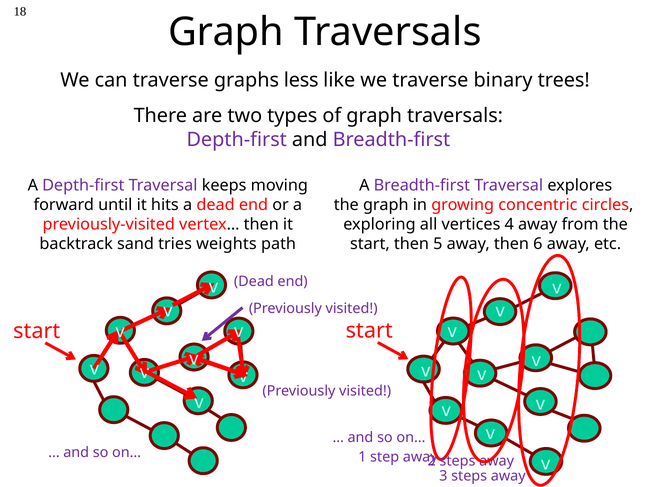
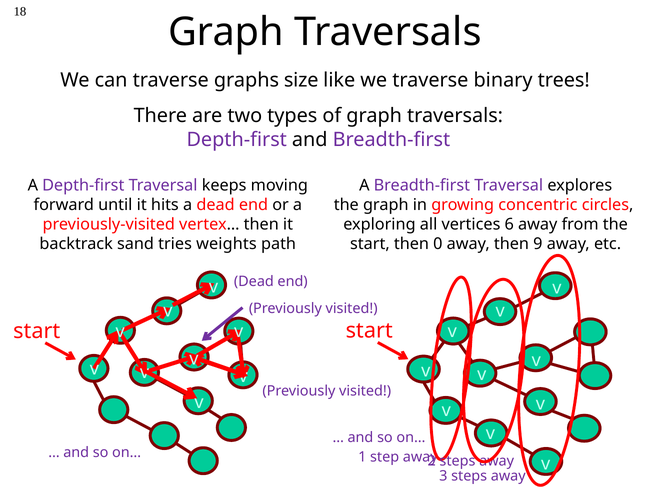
less: less -> size (301, 81)
4: 4 -> 6 (509, 225)
5: 5 -> 0 (438, 244)
6: 6 -> 9 (538, 244)
